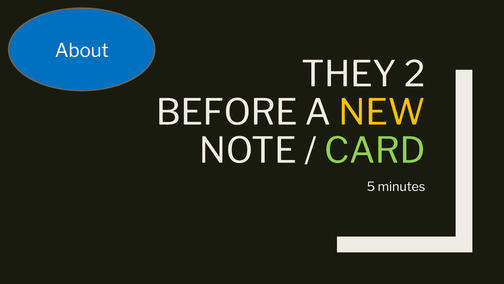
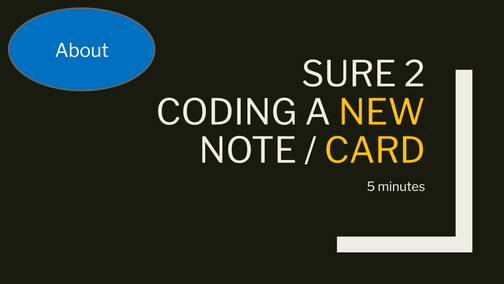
THEY: THEY -> SURE (349, 74)
BEFORE: BEFORE -> CODING (227, 113)
CARD colour: light green -> yellow (375, 151)
